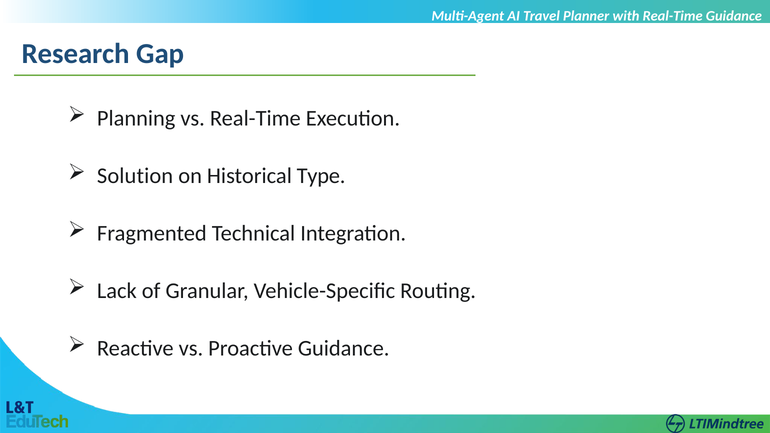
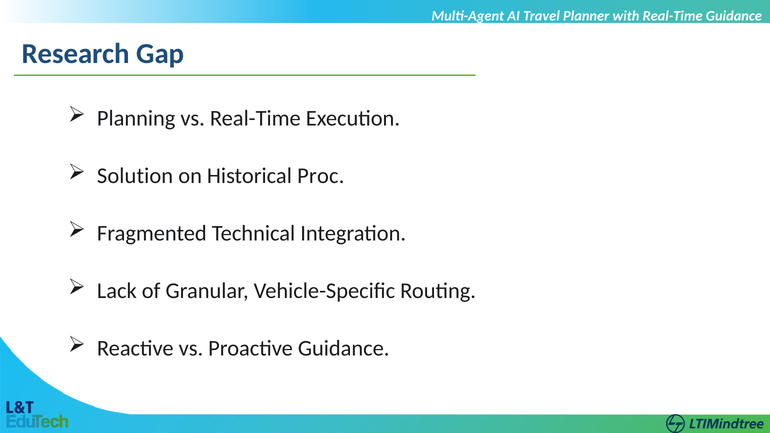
Type: Type -> Proc (321, 176)
